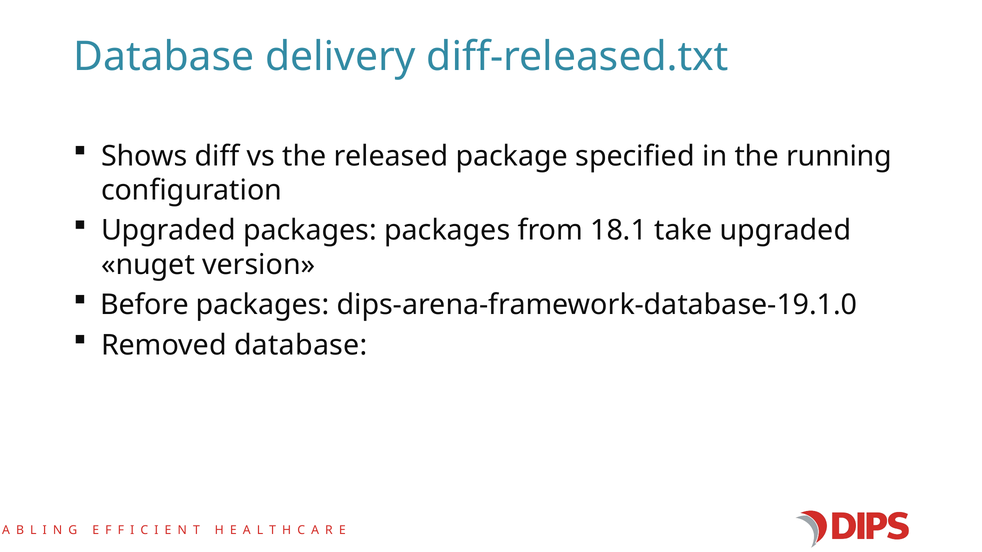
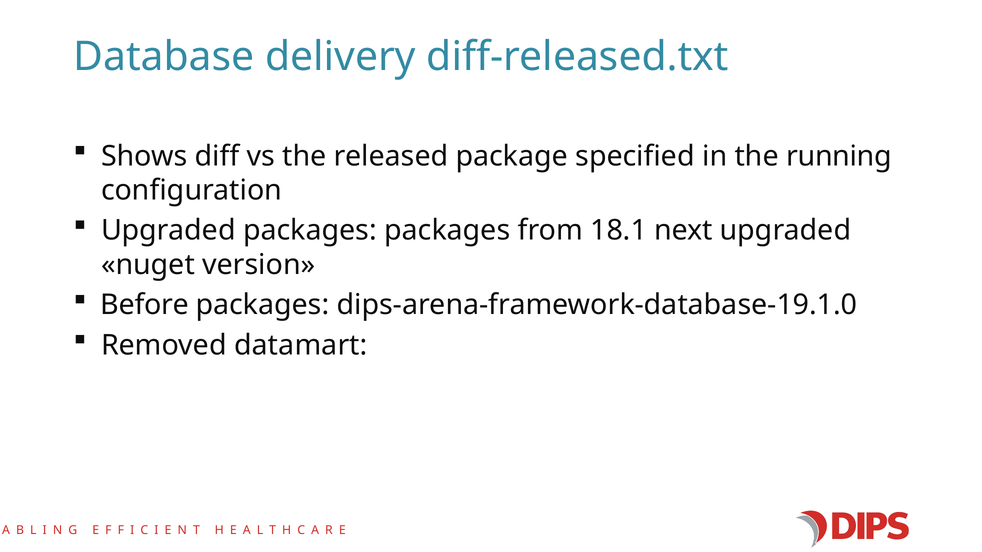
take: take -> next (683, 231)
Removed database: database -> datamart (301, 345)
